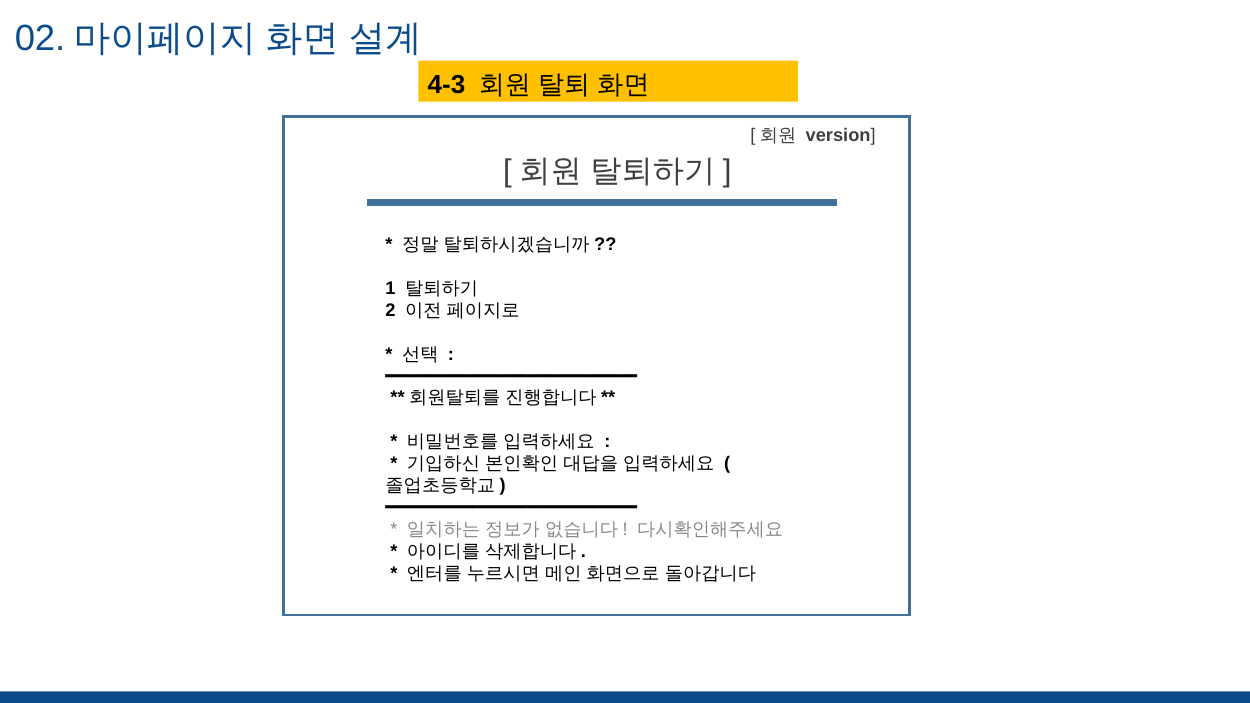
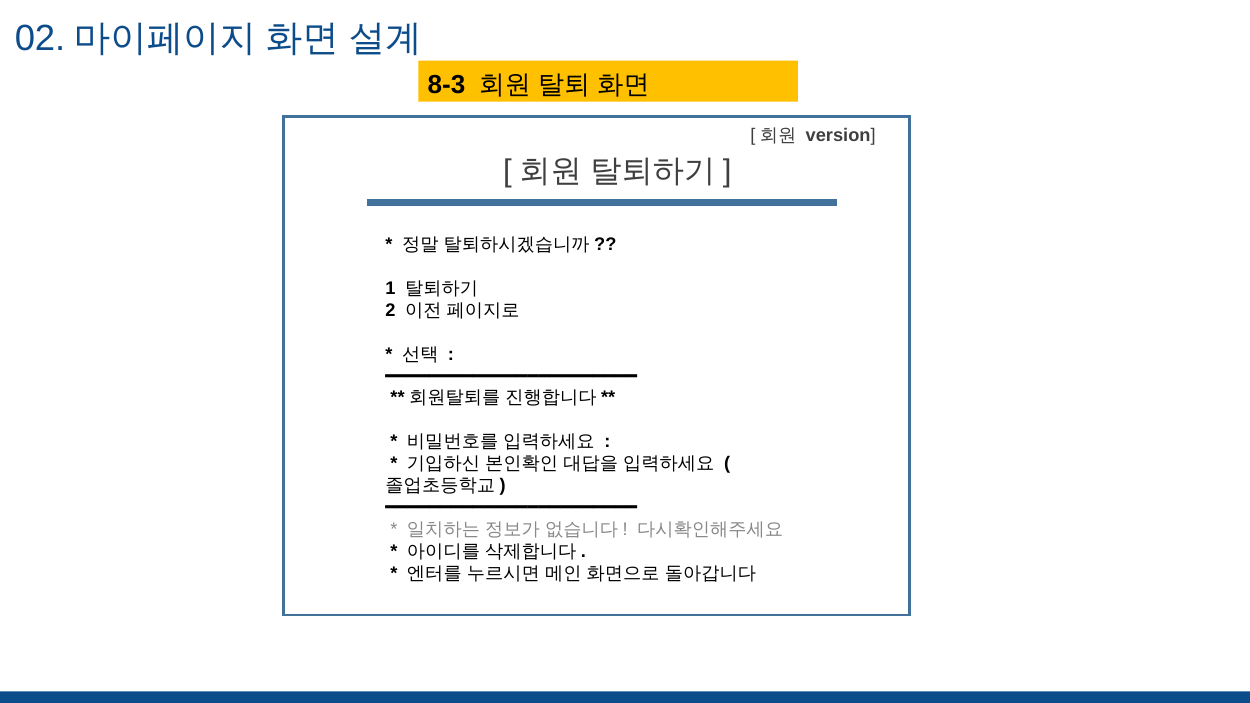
4-3: 4-3 -> 8-3 (447, 85)
